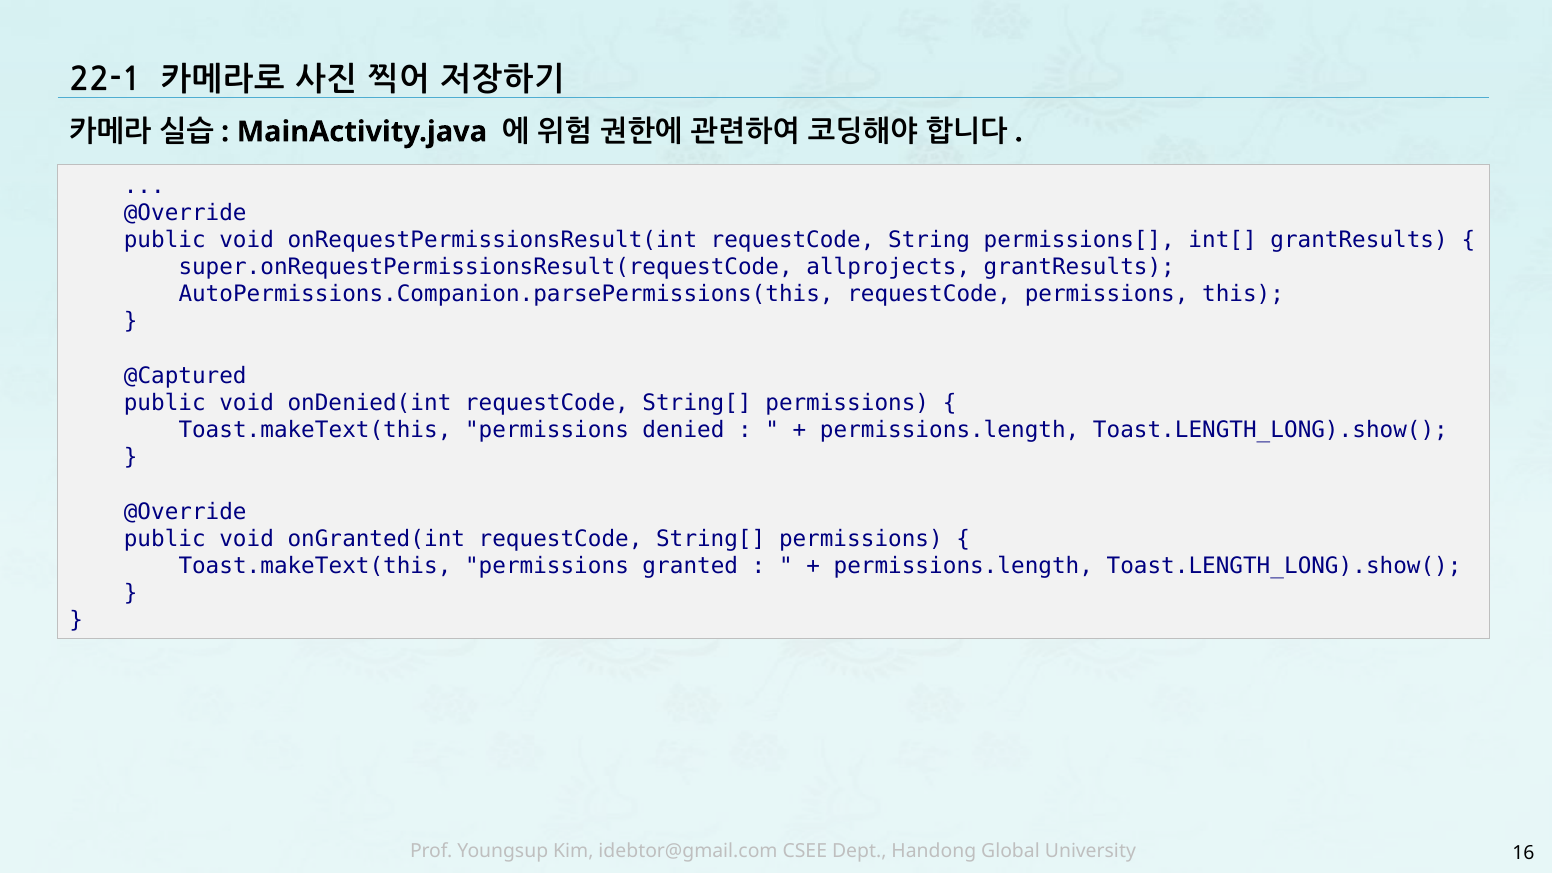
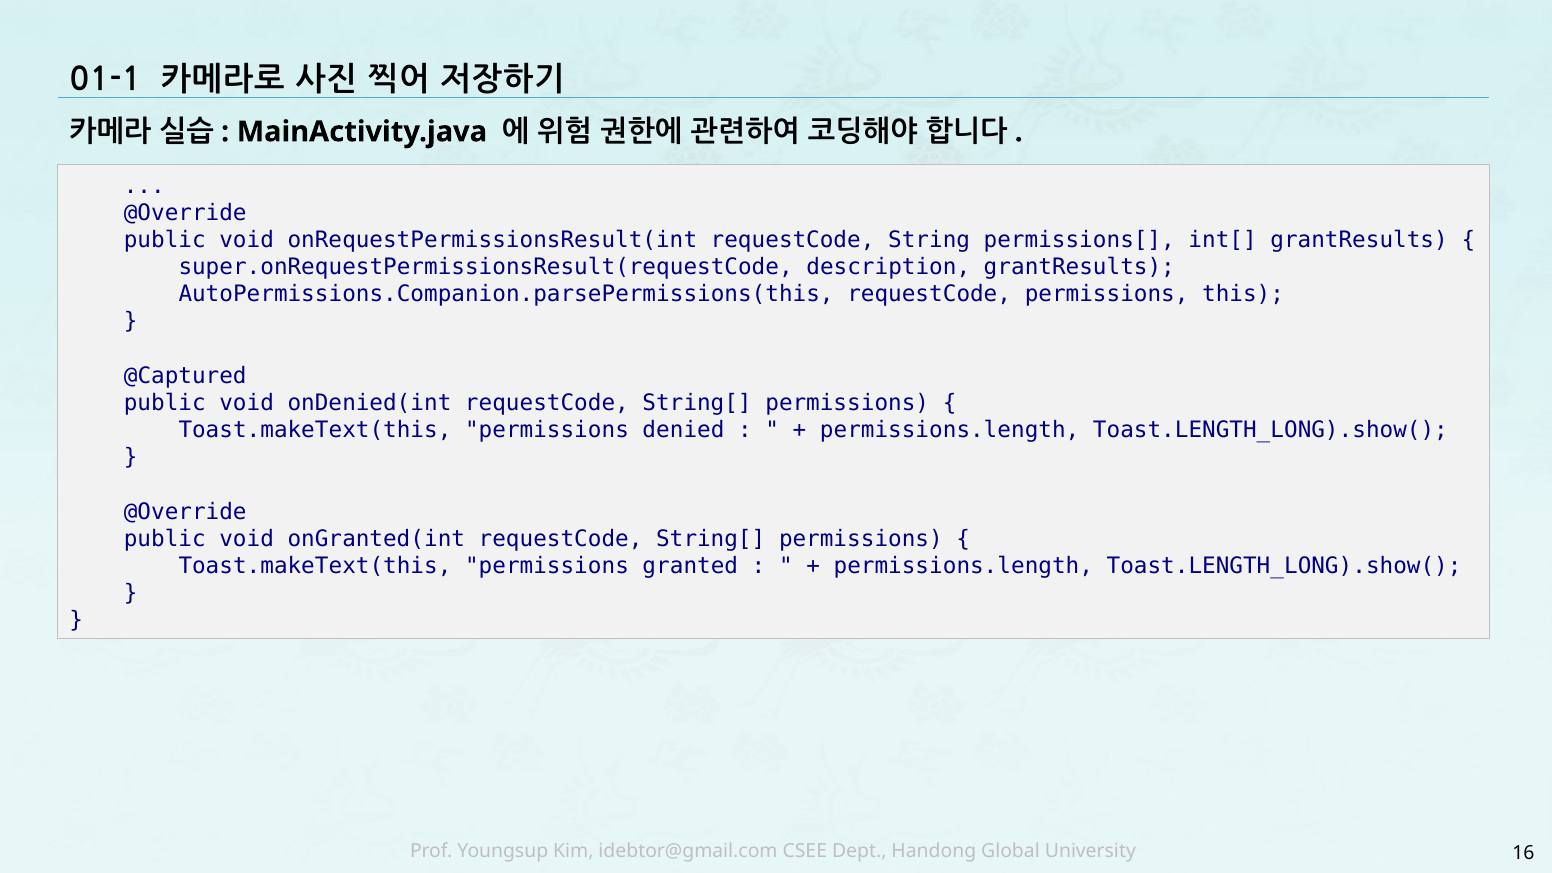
22-1: 22-1 -> 01-1 (106, 80)
allprojects: allprojects -> description (888, 267)
